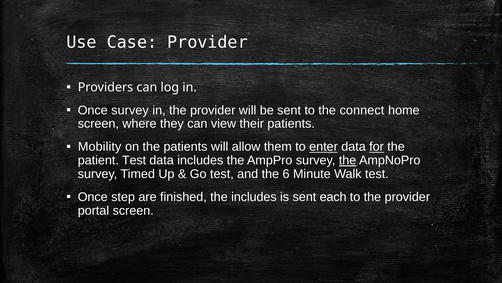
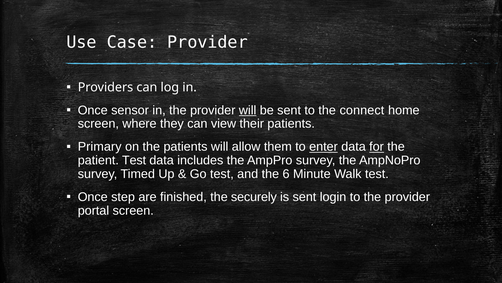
Once survey: survey -> sensor (130, 110)
will underline: none -> present (248, 110)
Mobility: Mobility -> Primary (100, 147)
the underline: present -> none (348, 160)
the includes: includes -> securely (254, 197)
each: each -> login (333, 197)
